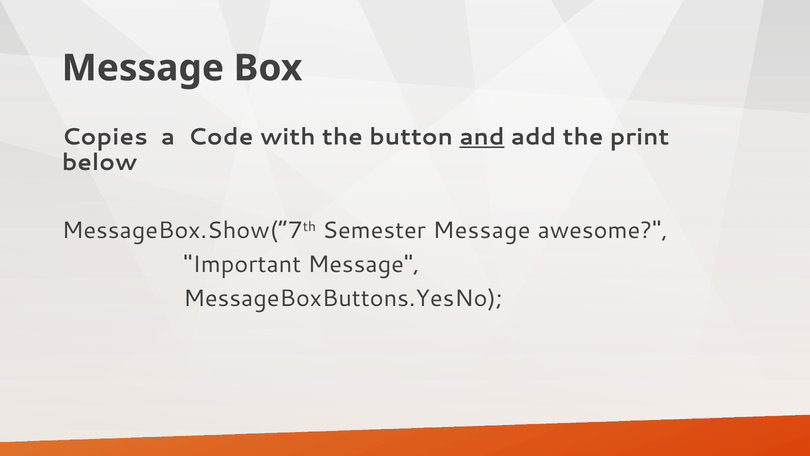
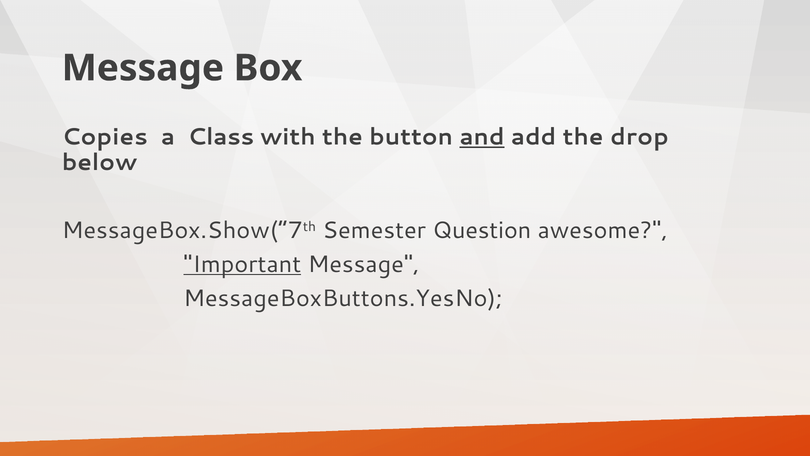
Code: Code -> Class (221, 137)
print: print -> drop (639, 137)
Semester Message: Message -> Question (482, 230)
Important underline: none -> present (242, 264)
